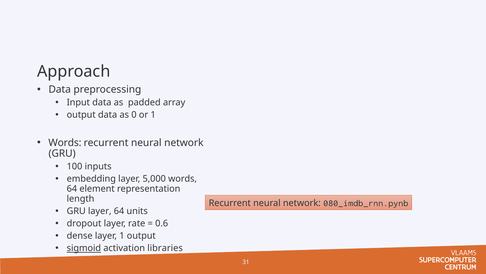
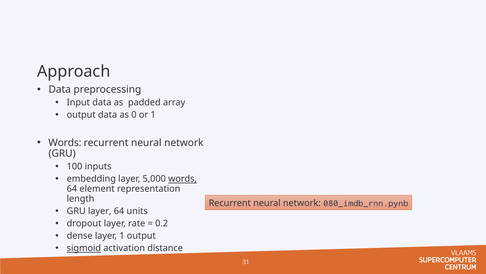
words underline: none -> present (183, 179)
0.6: 0.6 -> 0.2 (162, 223)
libraries: libraries -> distance (165, 248)
